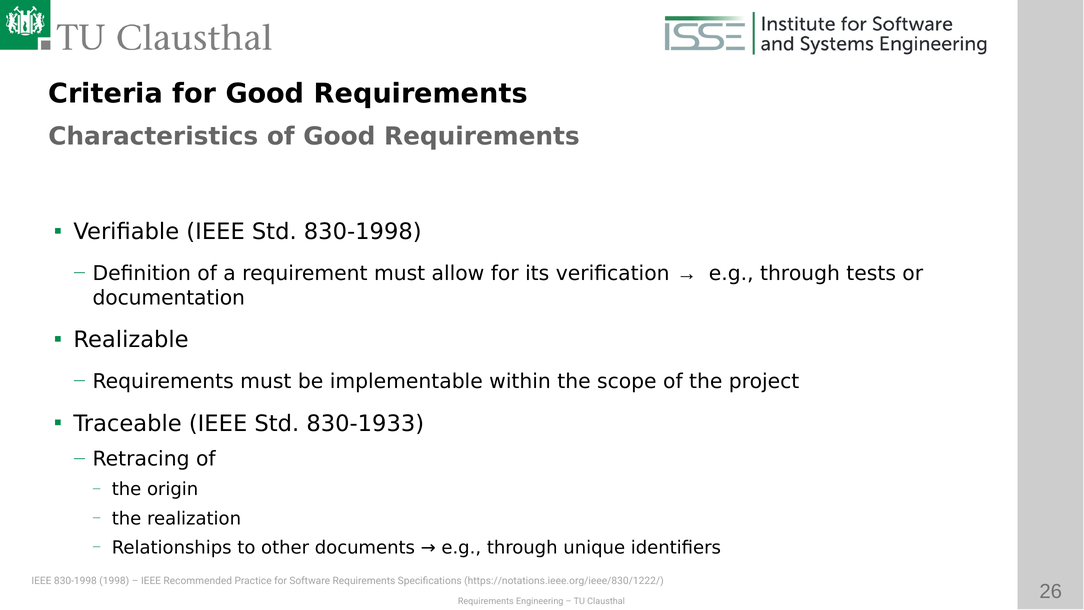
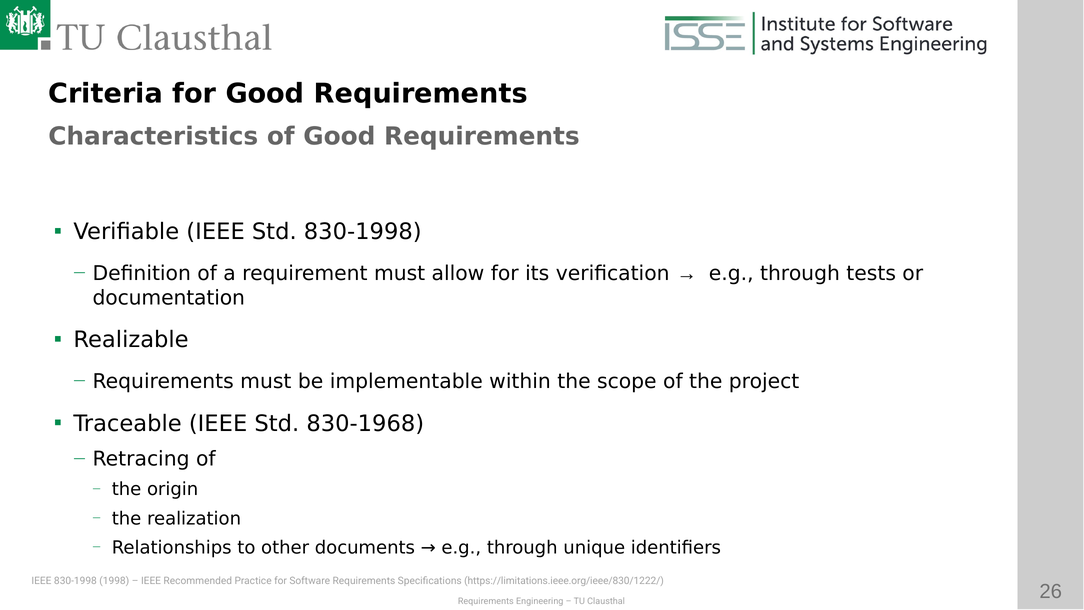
830-1933: 830-1933 -> 830-1968 (365, 423)
https://notations.ieee.org/ieee/830/1222/: https://notations.ieee.org/ieee/830/1222/ -> https://limitations.ieee.org/ieee/830/1222/ (564, 581)
